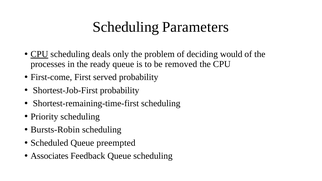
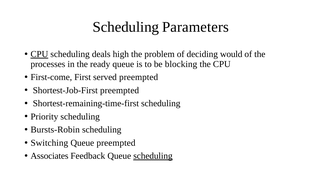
only: only -> high (121, 54)
removed: removed -> blocking (181, 64)
served probability: probability -> preempted (139, 77)
Shortest-Job-First probability: probability -> preempted (120, 90)
Scheduled: Scheduled -> Switching (49, 143)
scheduling underline: none -> present (153, 156)
